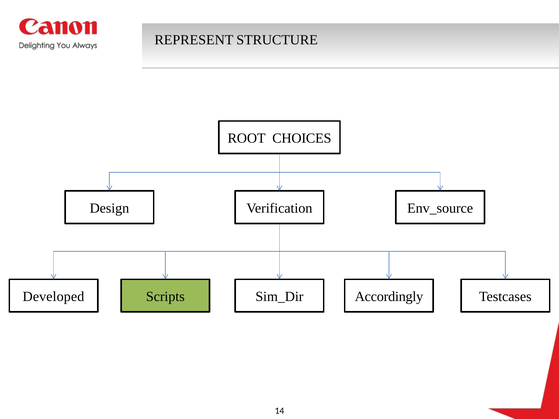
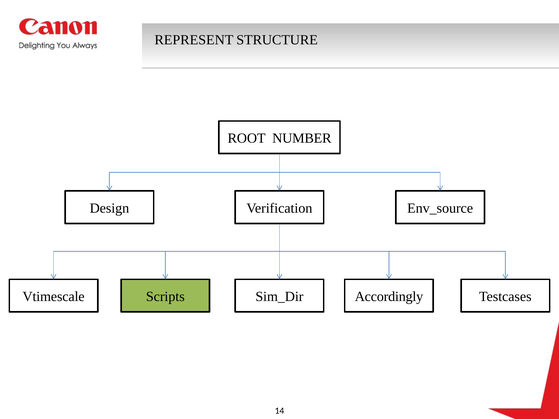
CHOICES: CHOICES -> NUMBER (302, 138)
Developed: Developed -> Vtimescale (54, 297)
